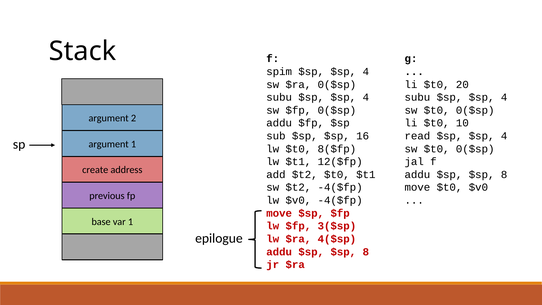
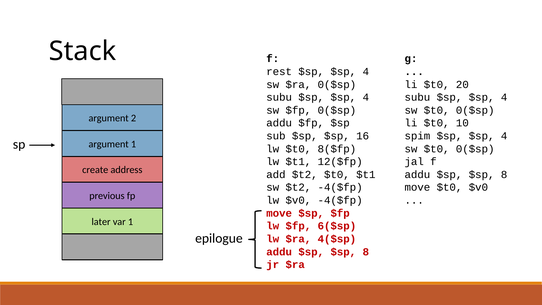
spim: spim -> rest (279, 72)
read: read -> spim (417, 136)
base: base -> later (101, 222)
3($sp: 3($sp -> 6($sp (337, 226)
